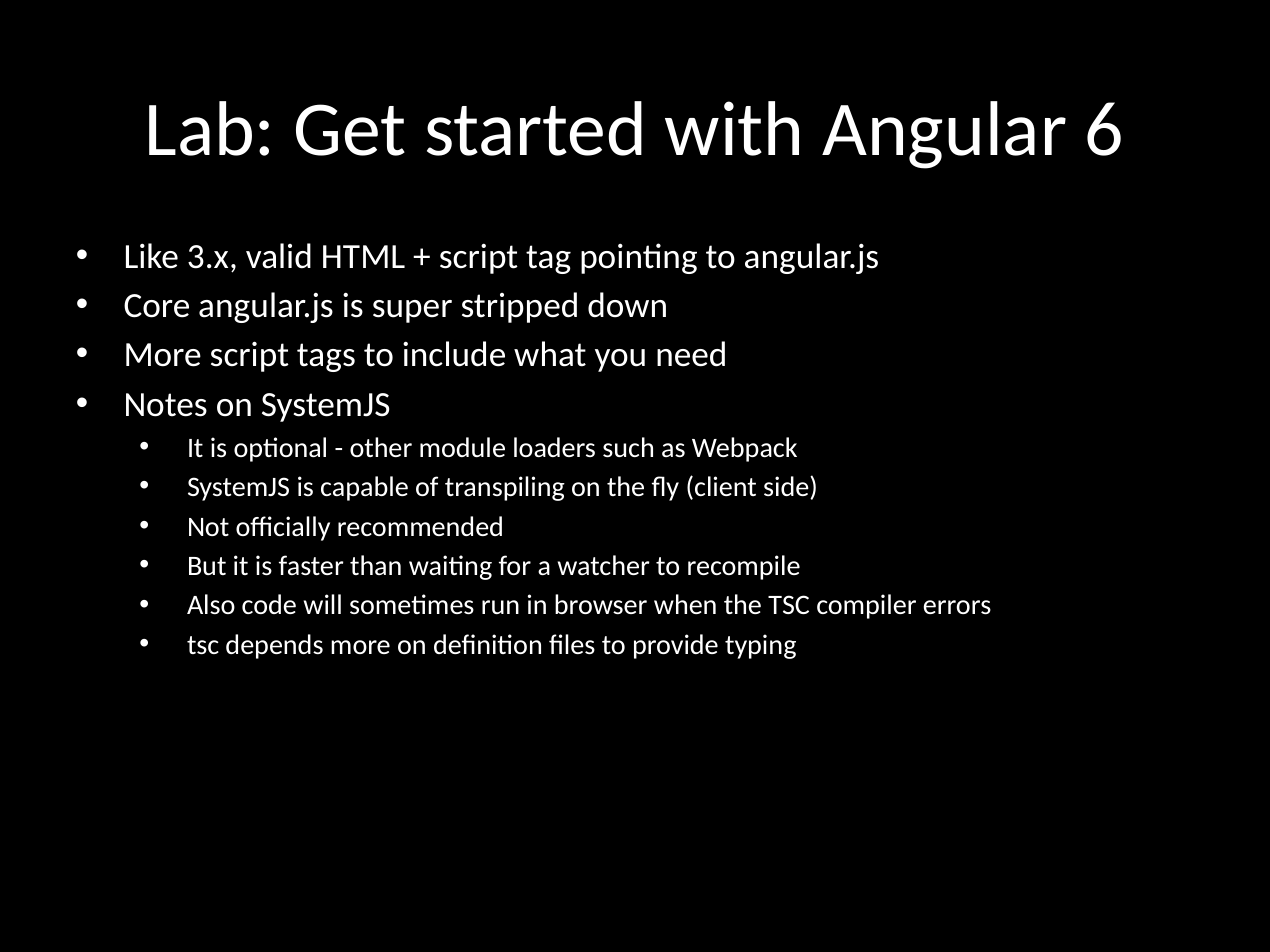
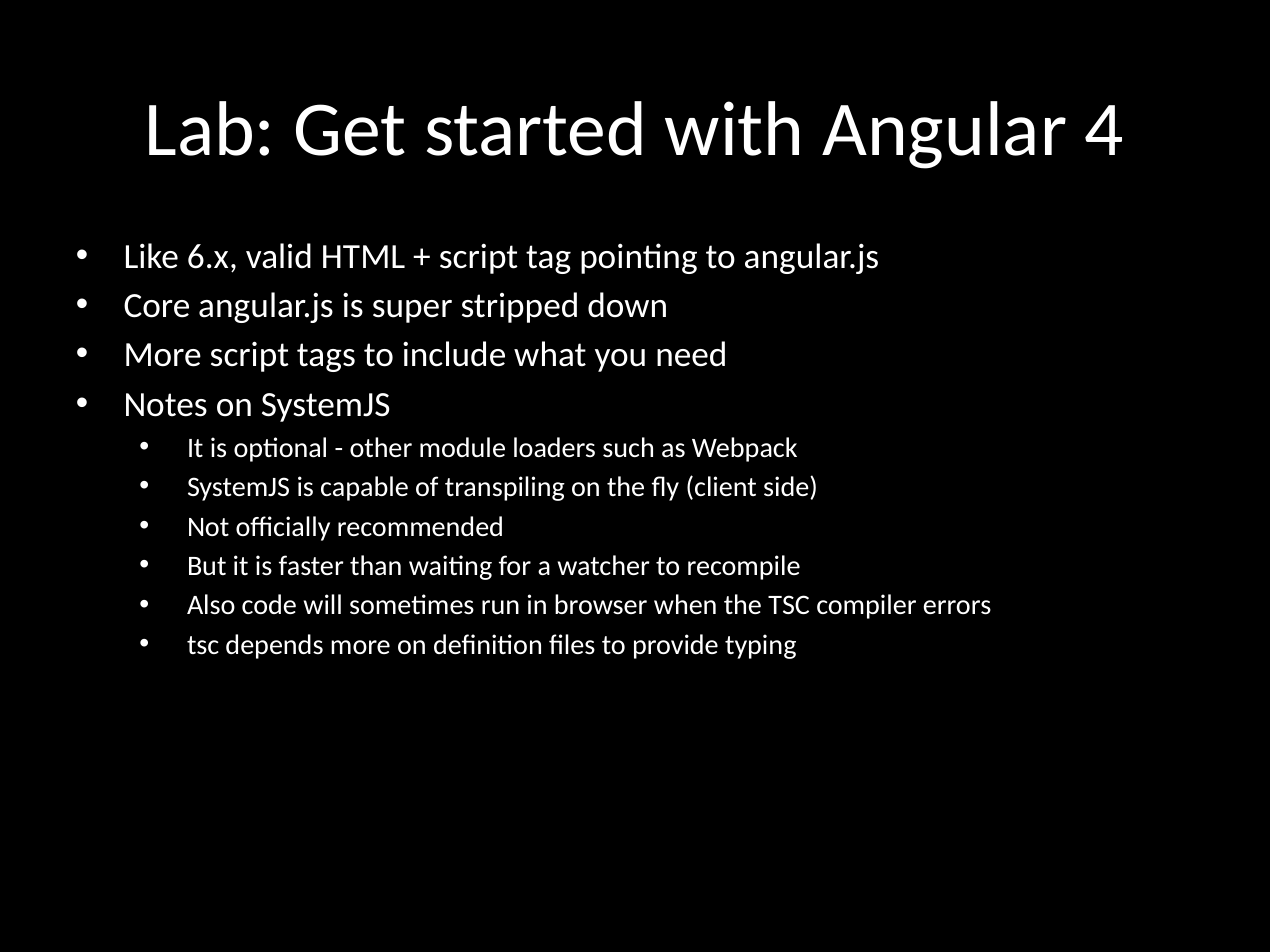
6: 6 -> 4 (1104, 130)
3.x: 3.x -> 6.x (212, 257)
